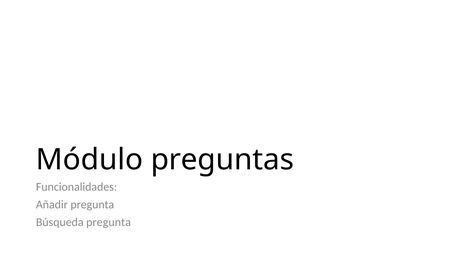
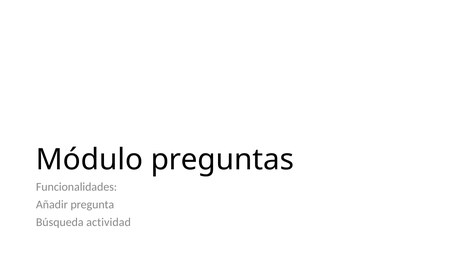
Búsqueda pregunta: pregunta -> actividad (109, 222)
